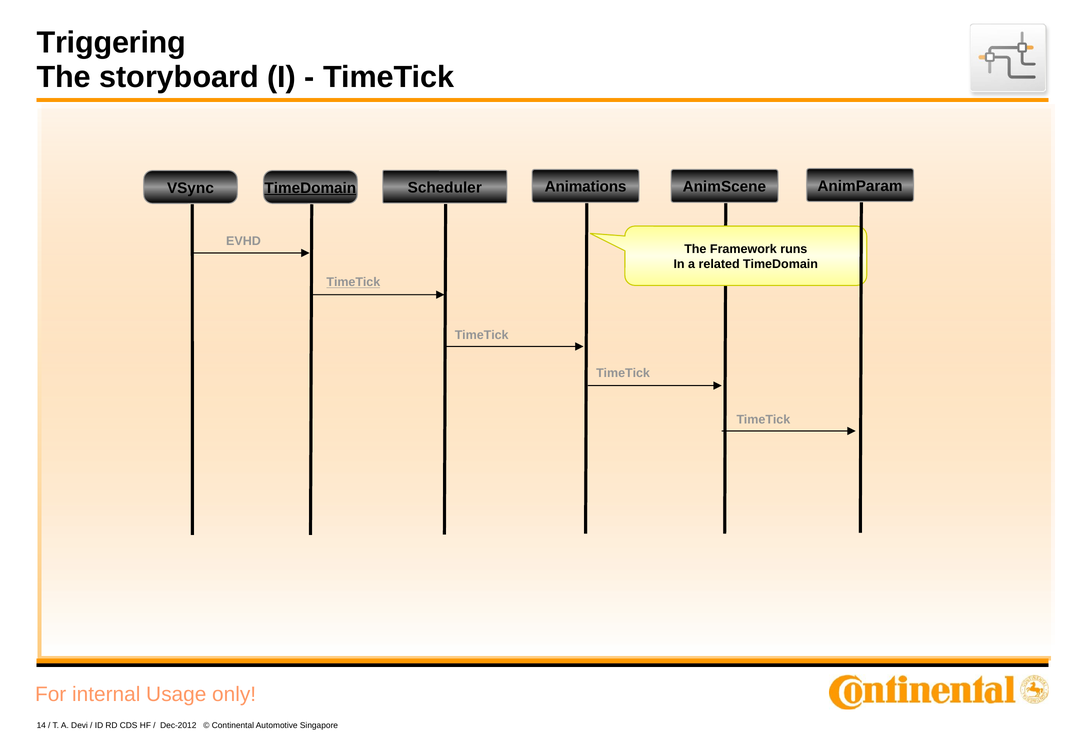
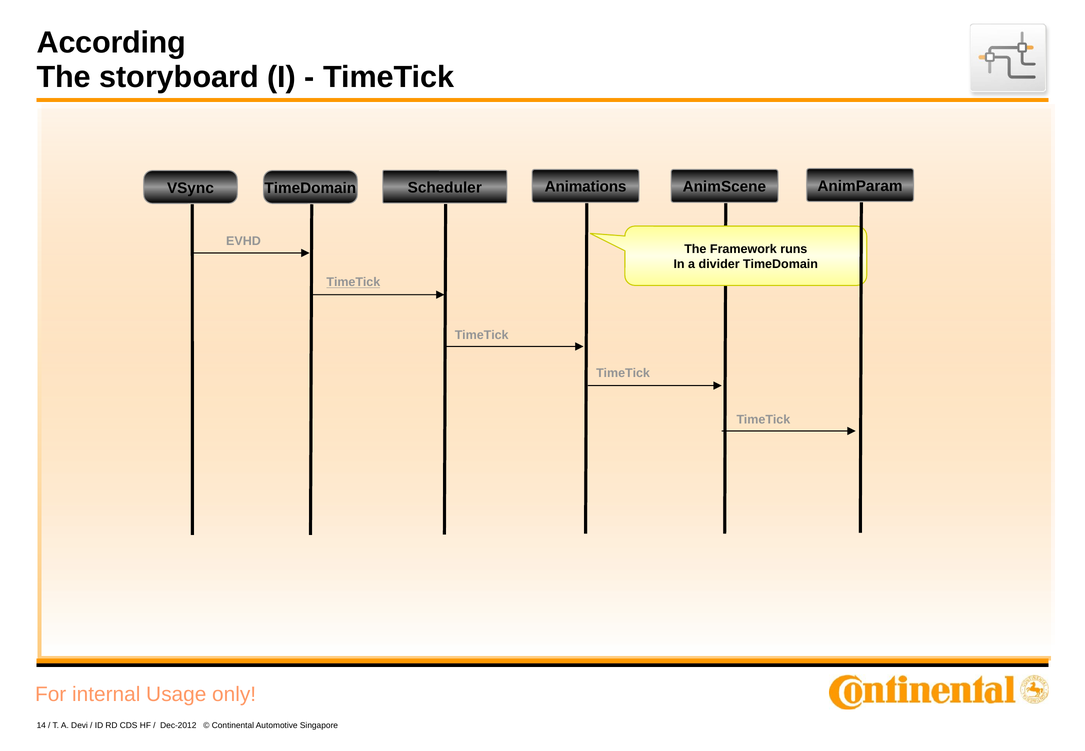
Triggering: Triggering -> According (111, 43)
TimeDomain underline: present -> none (310, 188)
related: related -> divider (719, 264)
